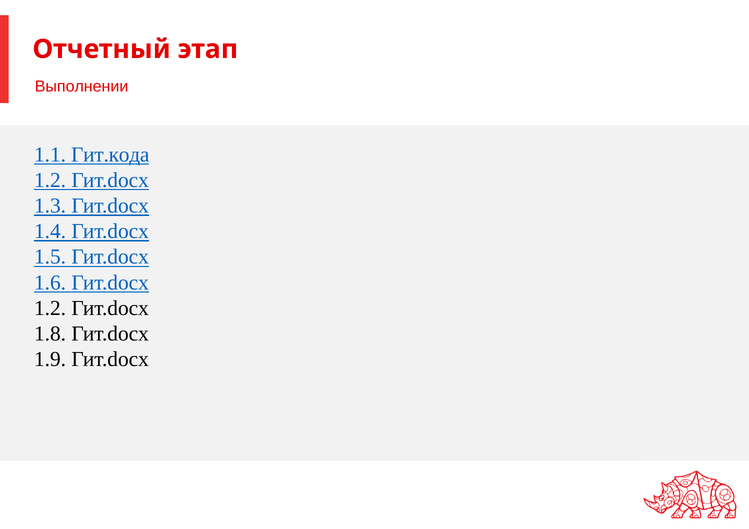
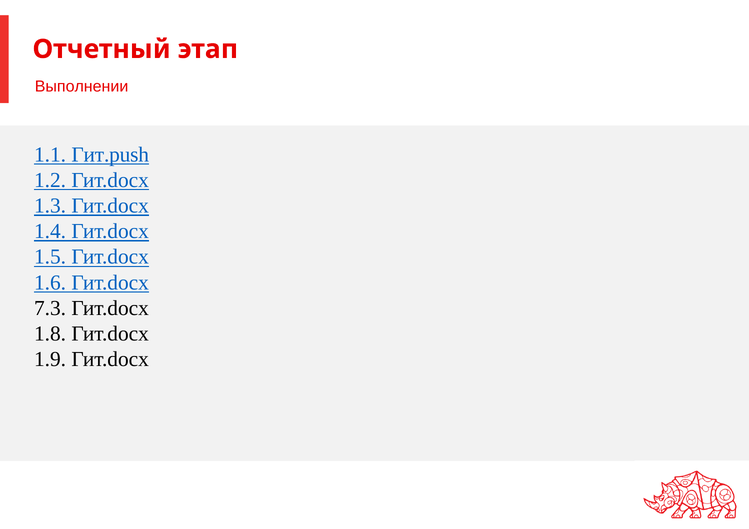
Гит.кода: Гит.кода -> Гит.push (110, 155)
1.2: 1.2 -> 7.3 (50, 308)
